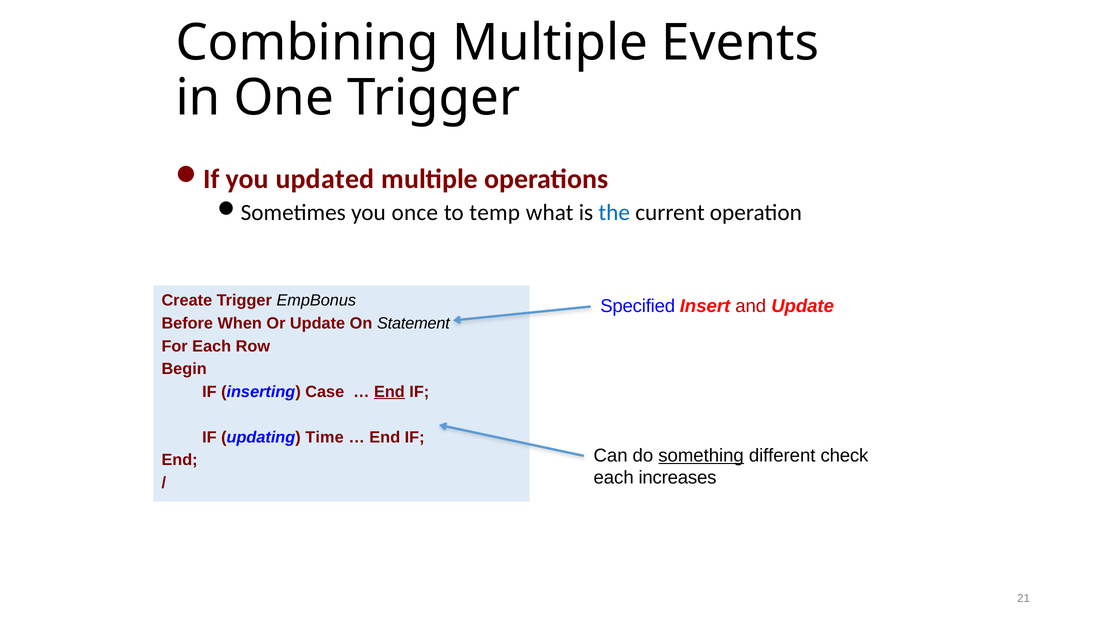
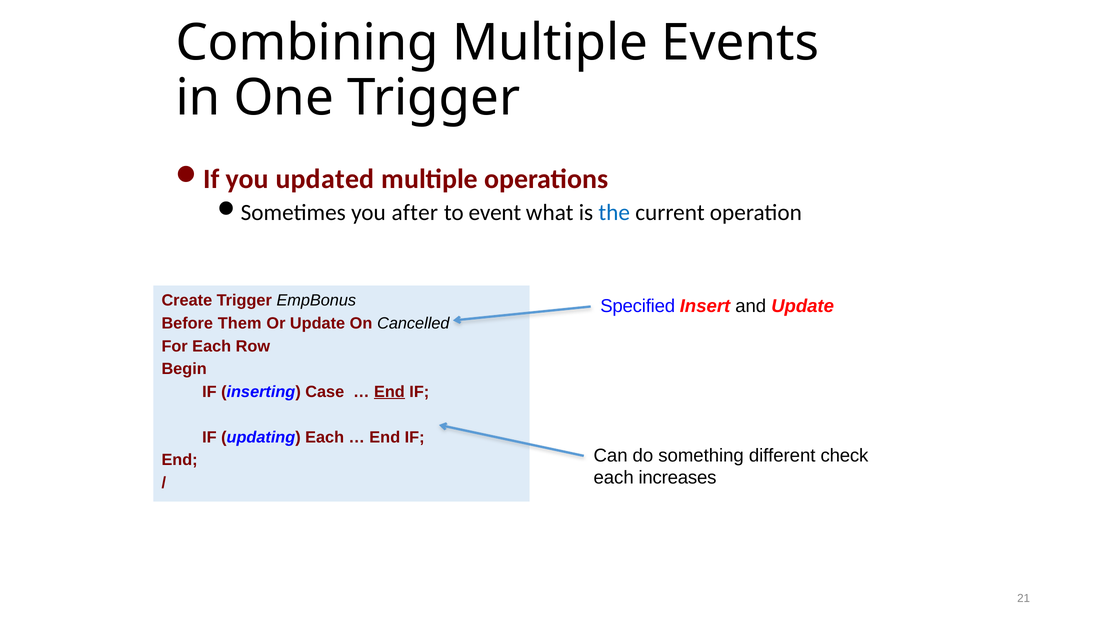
once: once -> after (415, 213)
temp: temp -> event (495, 213)
and colour: red -> black (751, 306)
When: When -> Them (240, 323)
Statement: Statement -> Cancelled (413, 323)
updating Time: Time -> Each (325, 437)
something underline: present -> none (701, 456)
